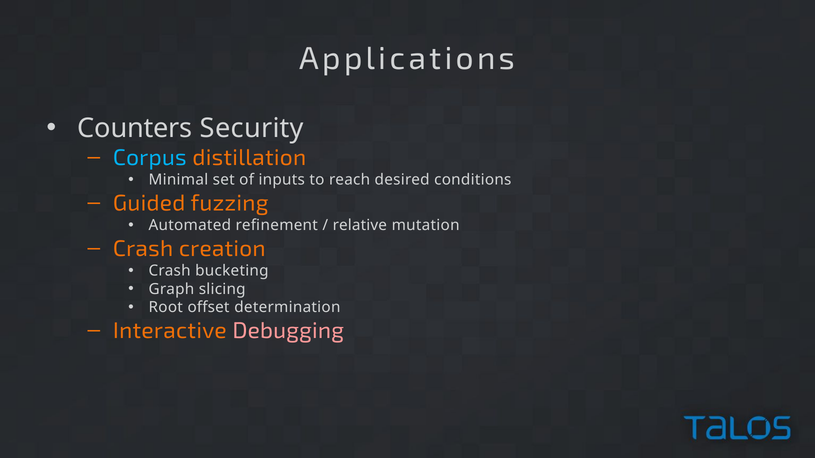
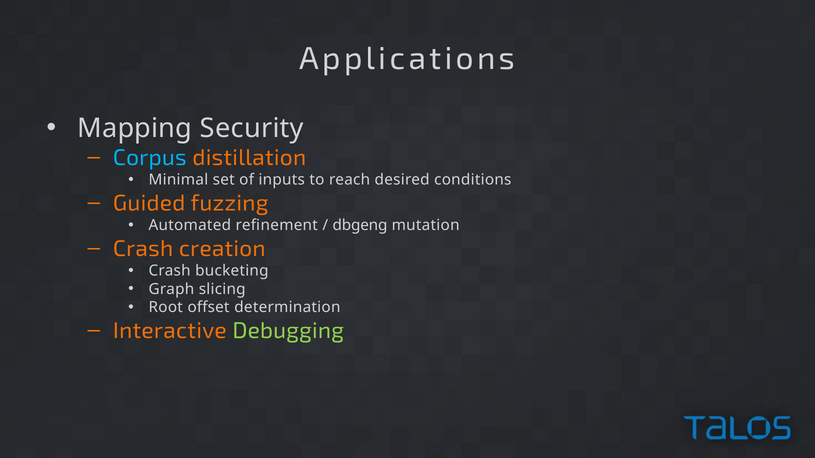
Counters: Counters -> Mapping (135, 128)
relative: relative -> dbgeng (360, 226)
Debugging colour: pink -> light green (288, 331)
